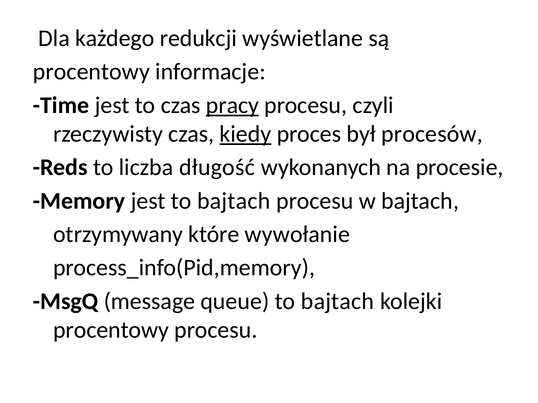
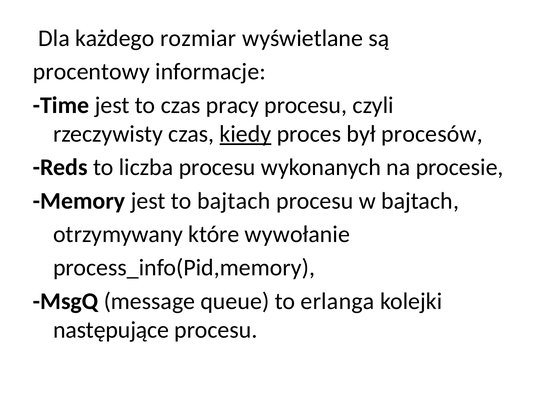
redukcji: redukcji -> rozmiar (198, 38)
pracy underline: present -> none (232, 105)
liczba długość: długość -> procesu (217, 168)
queue to bajtach: bajtach -> erlanga (337, 302)
procentowy: procentowy -> następujące (111, 330)
